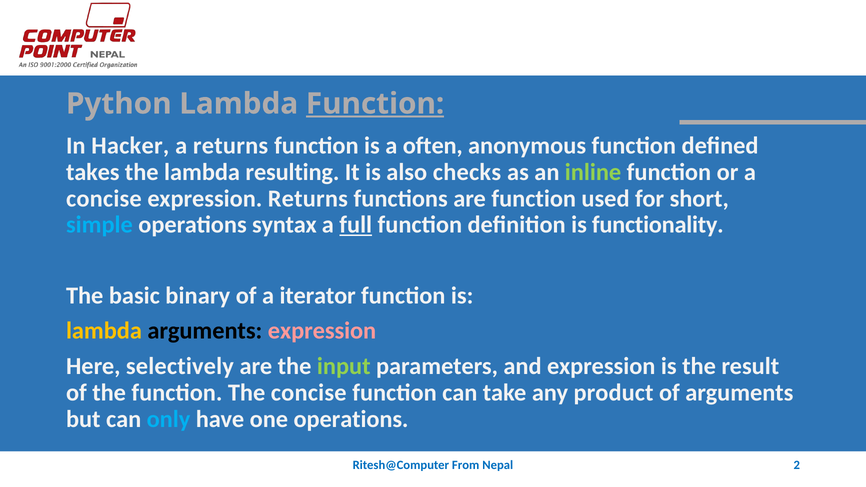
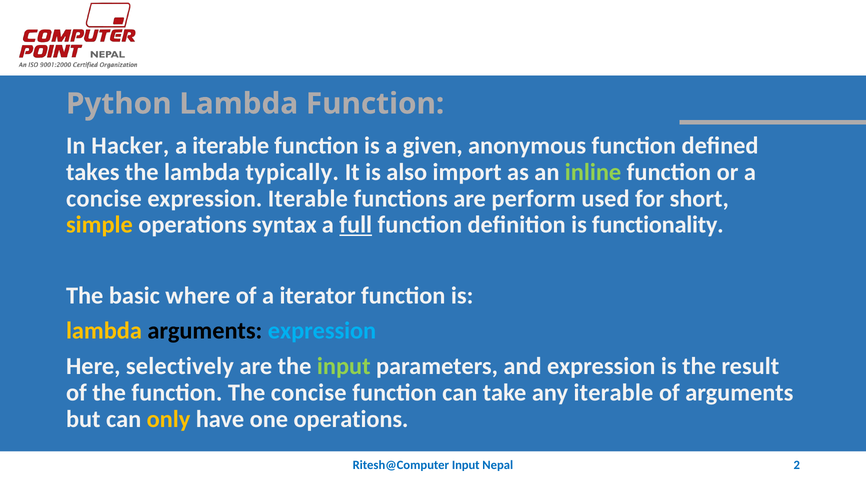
Function underline: present -> none (375, 104)
a returns: returns -> iterable (231, 146)
often: often -> given (433, 146)
resulting: resulting -> typically (292, 172)
checks: checks -> import (467, 172)
expression Returns: Returns -> Iterable (308, 199)
are function: function -> perform (534, 199)
simple colour: light blue -> yellow (99, 225)
binary: binary -> where (198, 296)
expression colour: pink -> light blue (322, 331)
any product: product -> iterable (613, 393)
only colour: light blue -> yellow (168, 419)
Ritesh@Computer From: From -> Input (466, 465)
